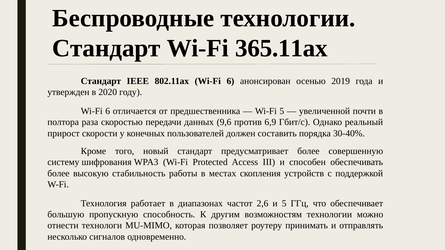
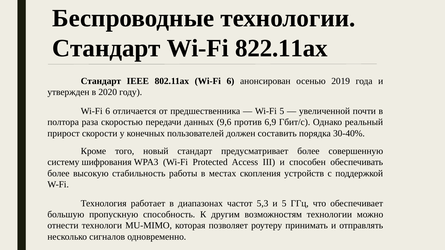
365.11ax: 365.11ax -> 822.11ax (281, 48)
2,6: 2,6 -> 5,3 (263, 204)
